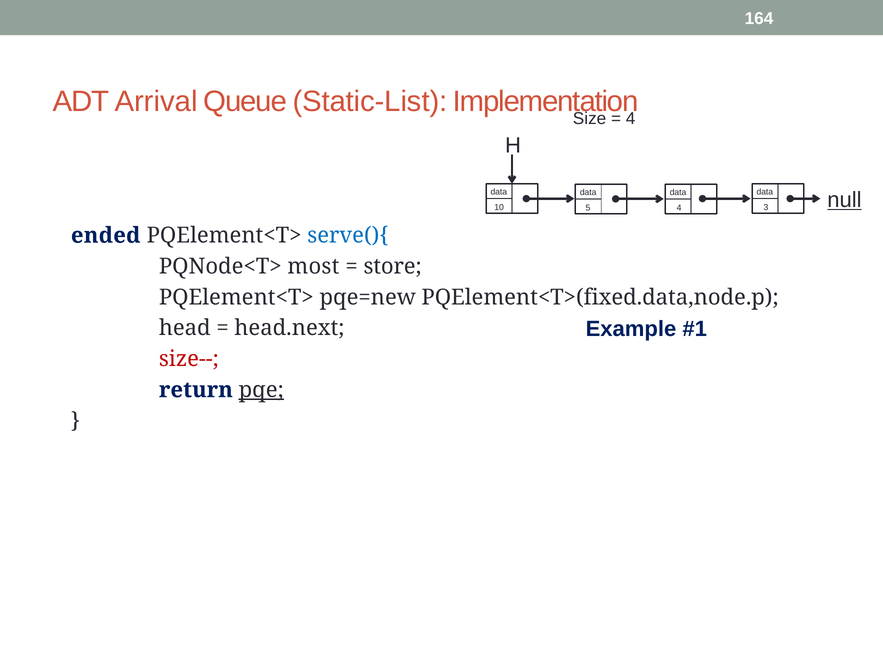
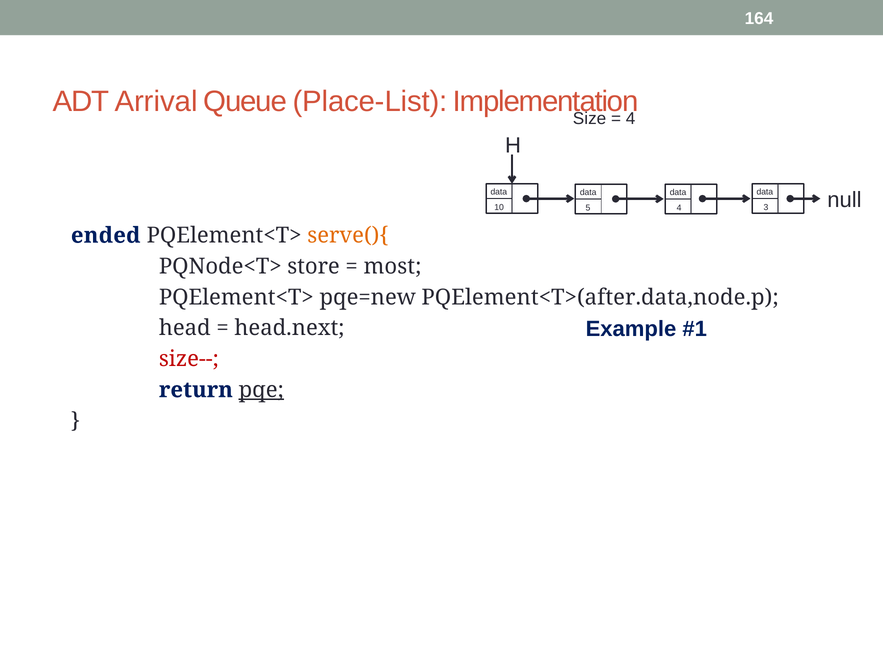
Static-List: Static-List -> Place-List (370, 101)
null underline: present -> none (844, 200)
serve(){ colour: blue -> orange (348, 236)
most: most -> store (314, 266)
store: store -> most (393, 266)
PQElement<T>(fixed.data,node.p: PQElement<T>(fixed.data,node.p -> PQElement<T>(after.data,node.p (600, 297)
